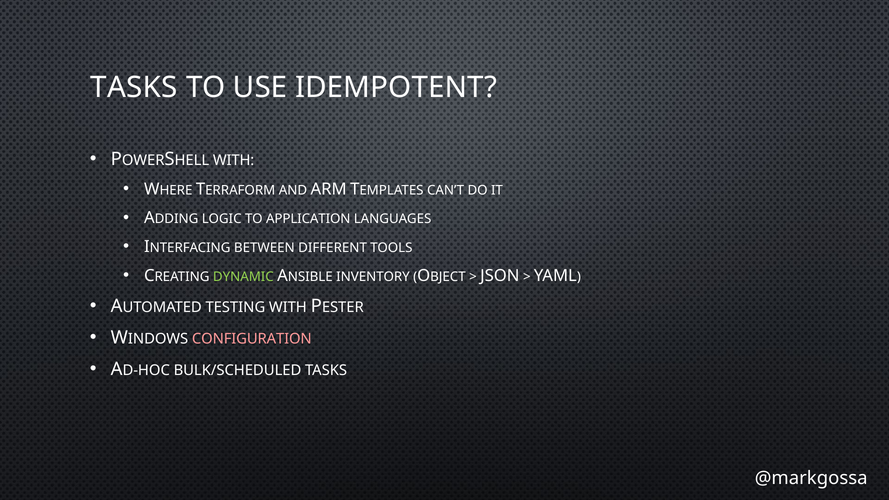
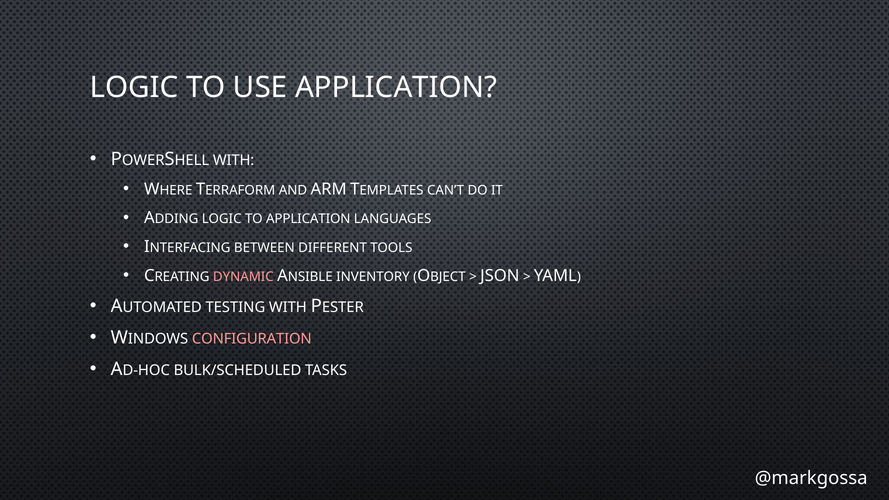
TASKS: TASKS -> LOGIC (134, 87)
USE IDEMPOTENT: IDEMPOTENT -> APPLICATION (396, 87)
DYNAMIC colour: light green -> pink (243, 277)
